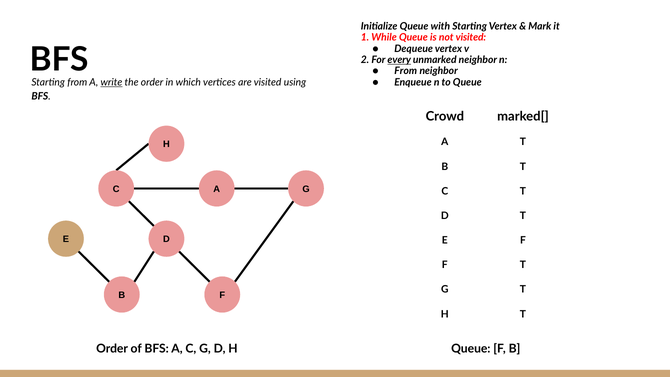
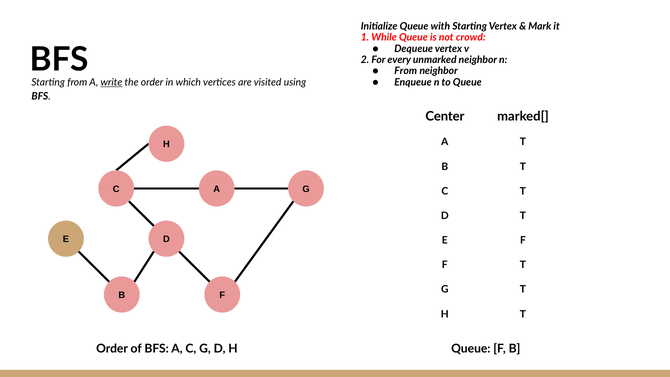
not visited: visited -> crowd (471, 38)
every underline: present -> none (399, 60)
Crowd: Crowd -> Center (445, 116)
